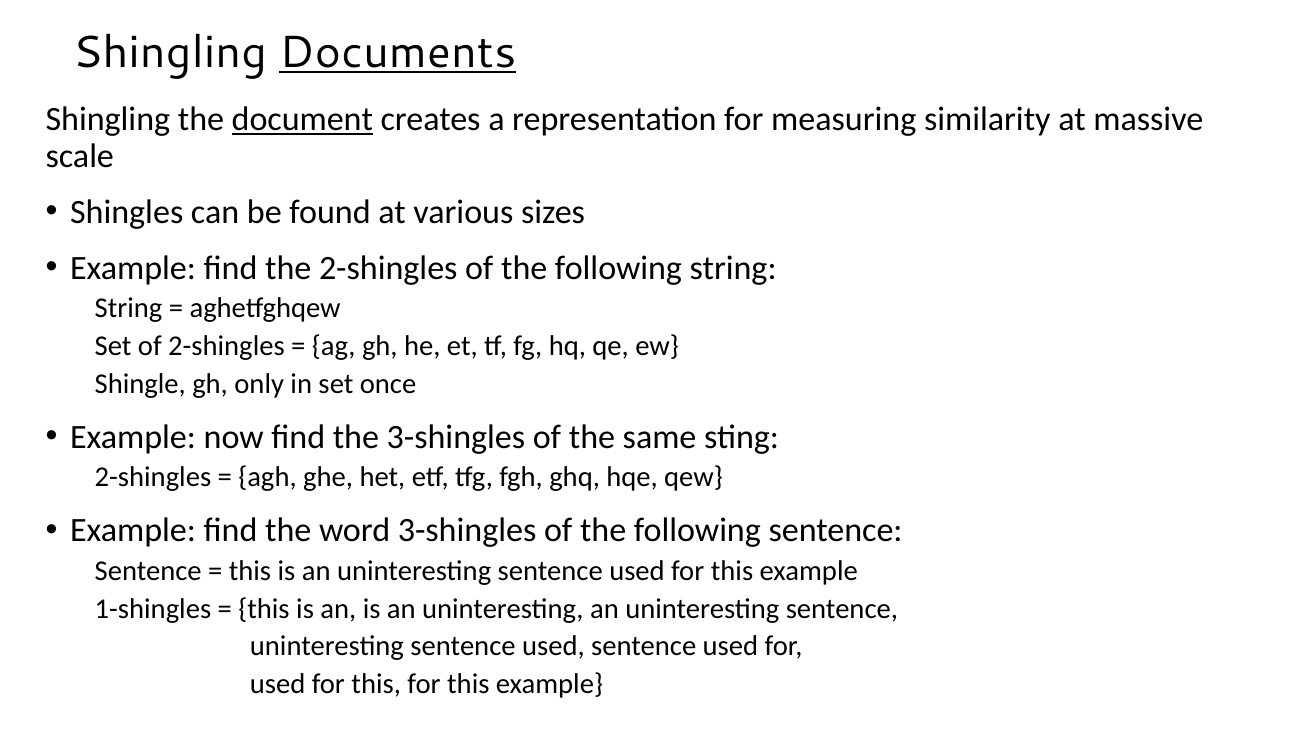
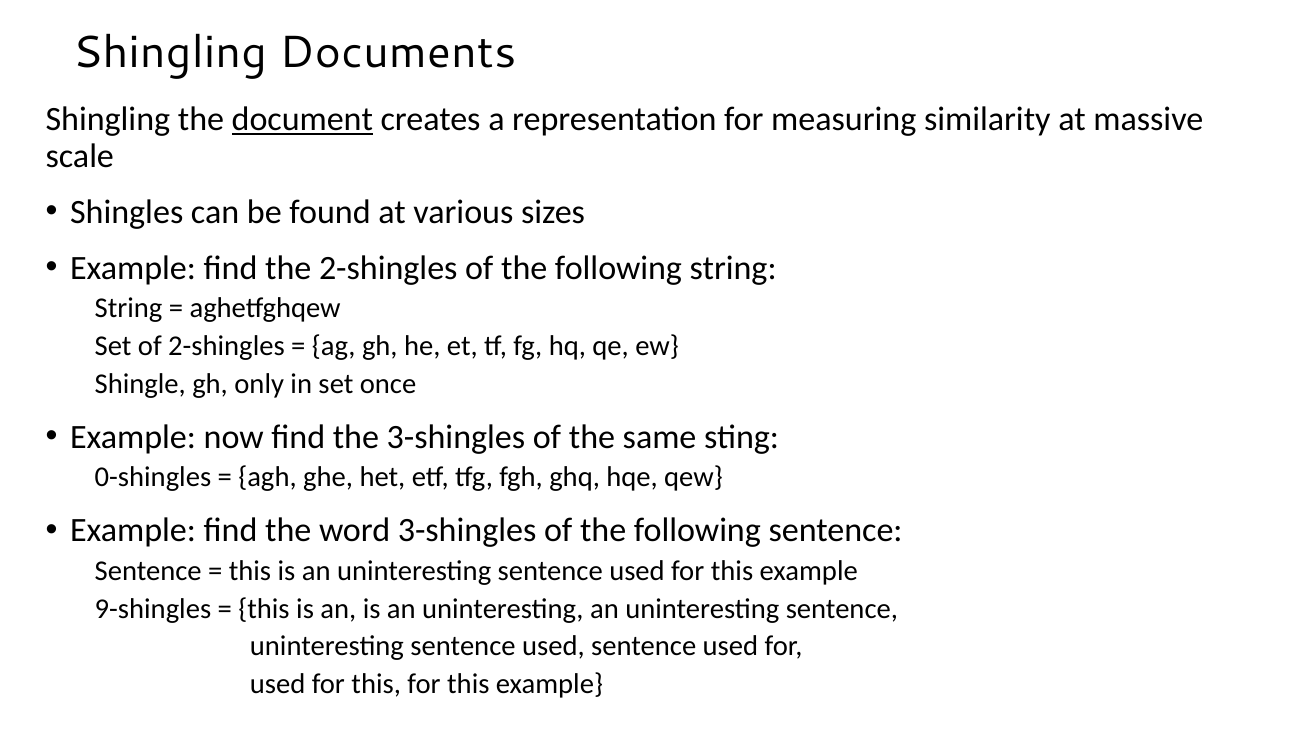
Documents underline: present -> none (398, 53)
2-shingles: 2-shingles -> 0-shingles (153, 478)
1-shingles: 1-shingles -> 9-shingles (153, 609)
